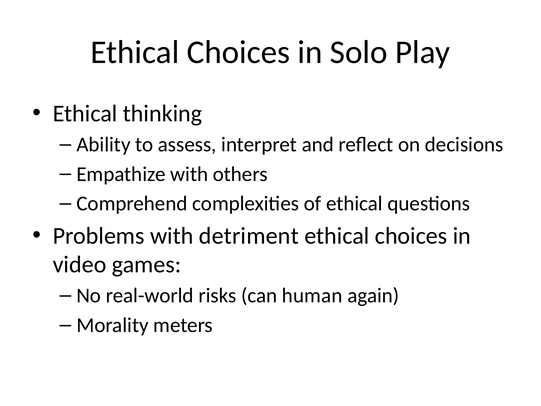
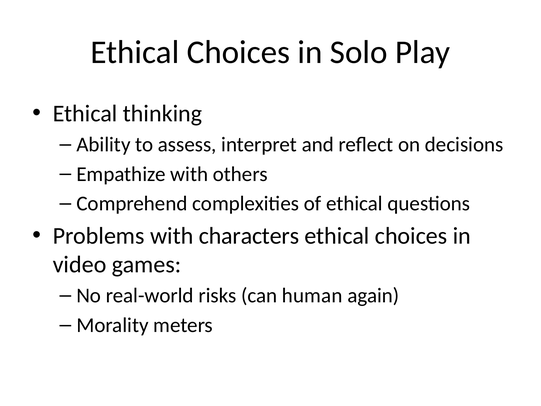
detriment: detriment -> characters (249, 236)
